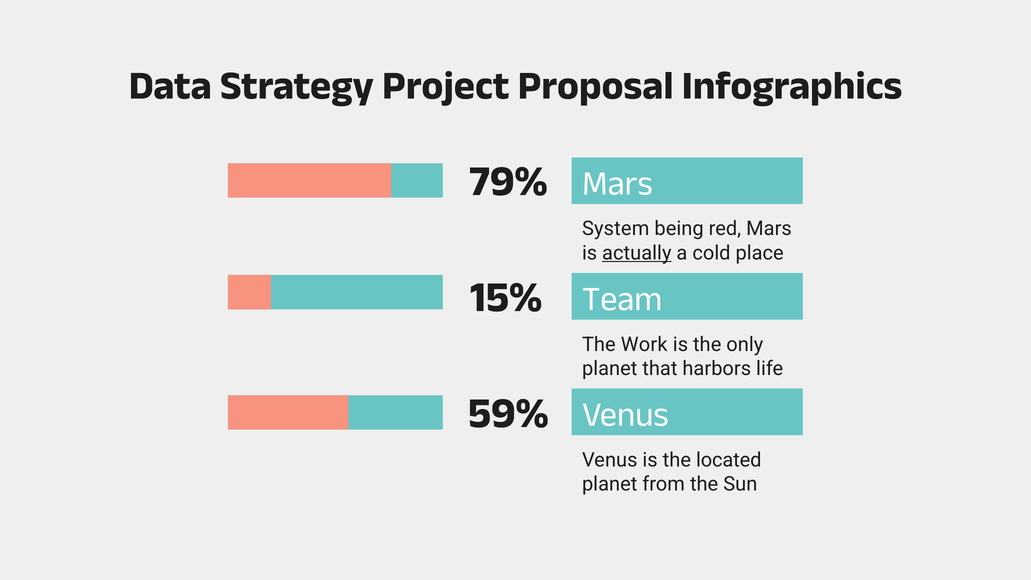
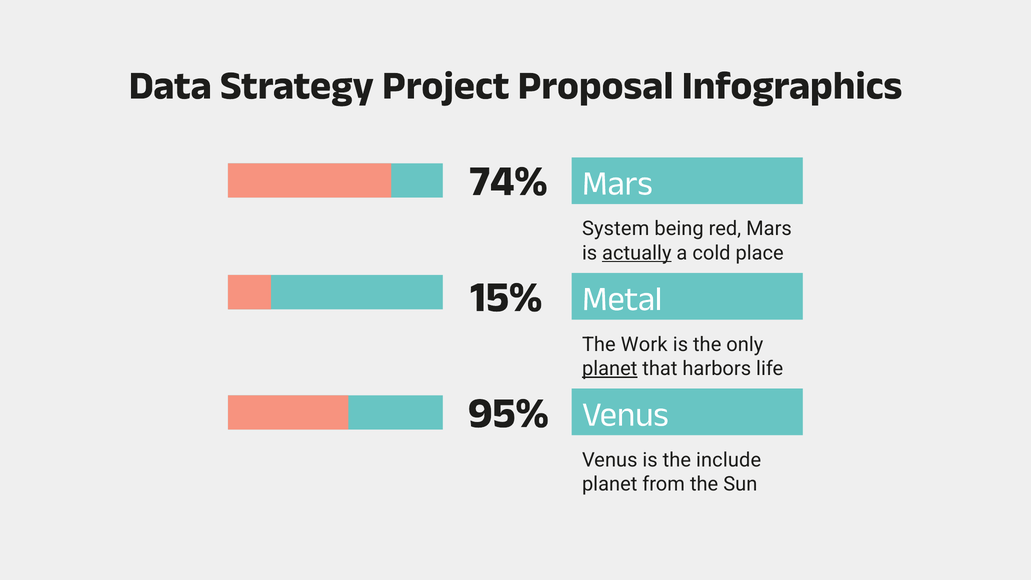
79%: 79% -> 74% (508, 181)
Team: Team -> Metal (622, 299)
planet underline: none -> present (610, 369)
59%: 59% -> 95% (508, 413)
located: located -> include (729, 460)
